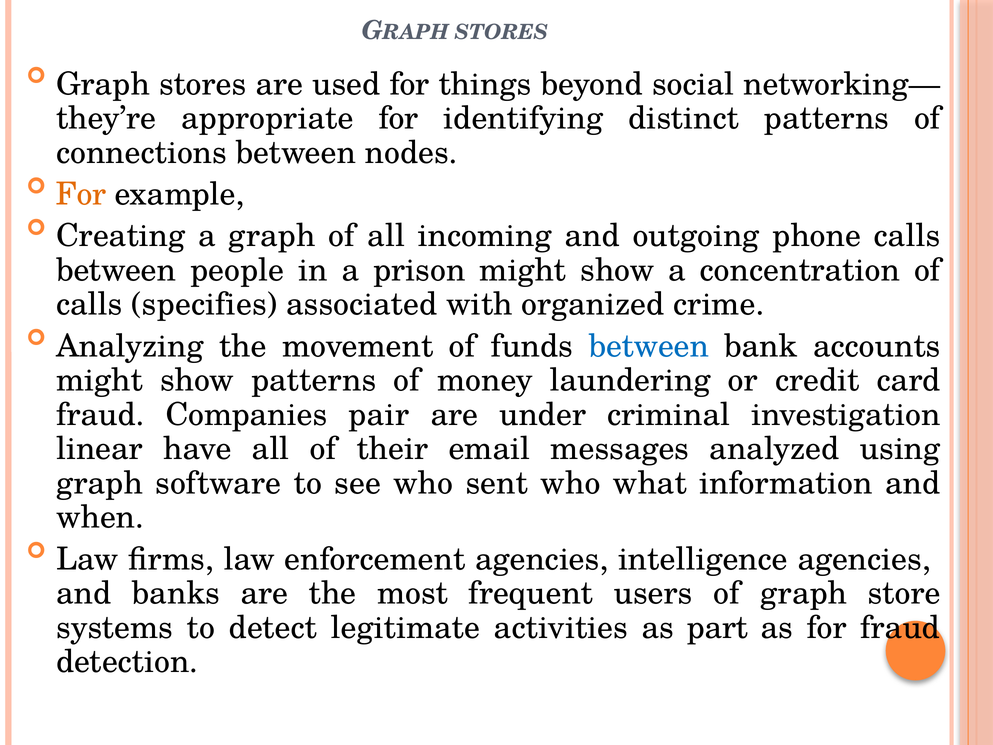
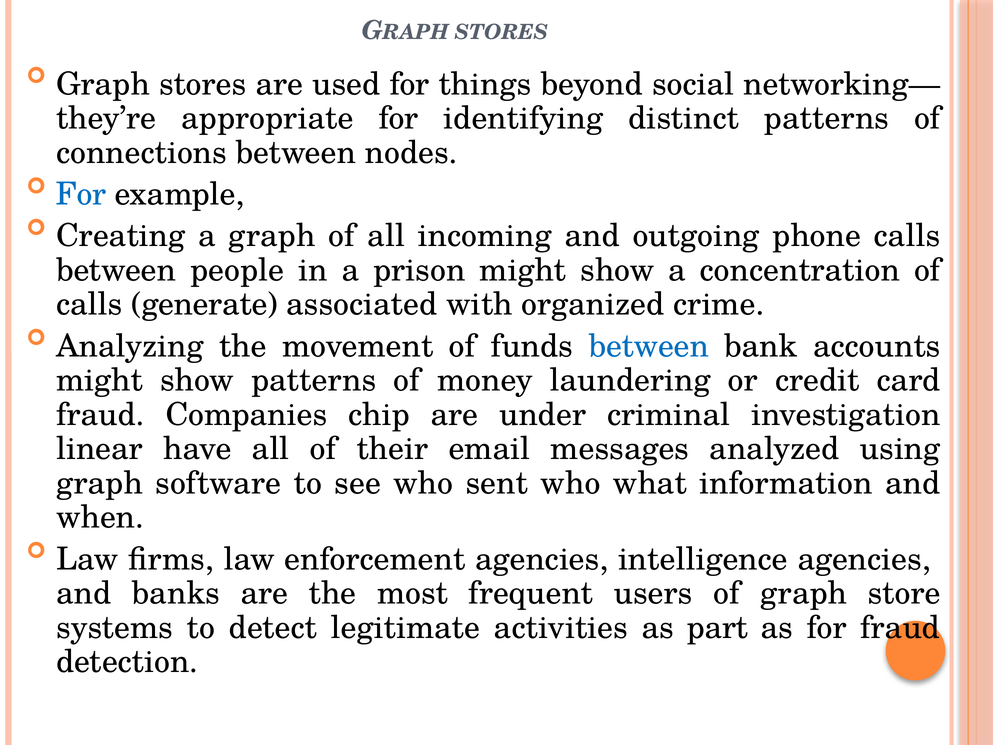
For colour: orange -> blue (81, 194)
specifies: specifies -> generate (205, 304)
pair: pair -> chip (379, 415)
